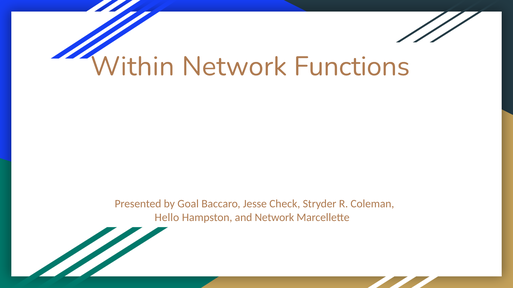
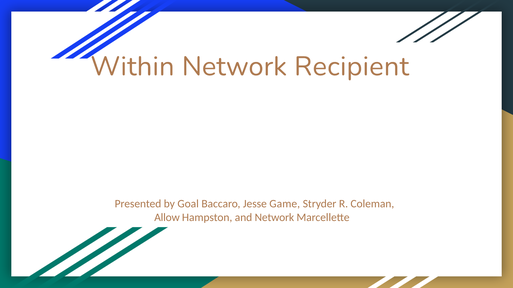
Functions: Functions -> Recipient (352, 67)
Check: Check -> Game (285, 204)
Hello: Hello -> Allow (167, 218)
